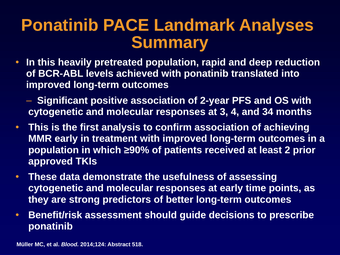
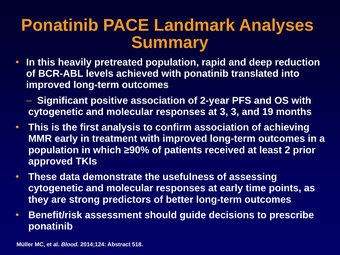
3 4: 4 -> 3 (235, 112)
34: 34 -> 19 (268, 112)
